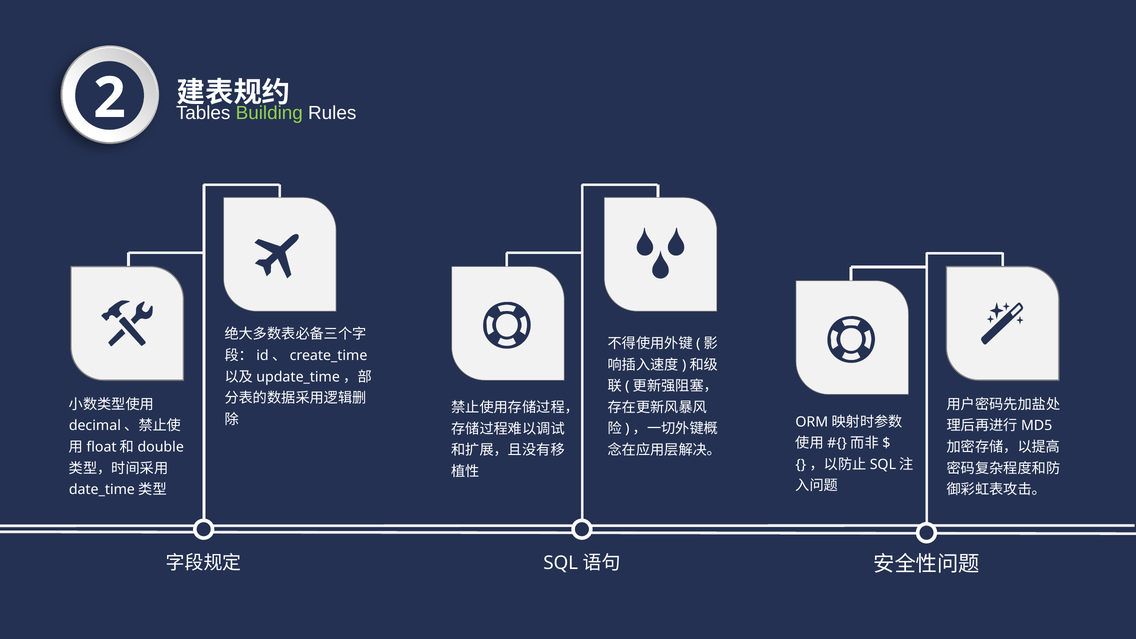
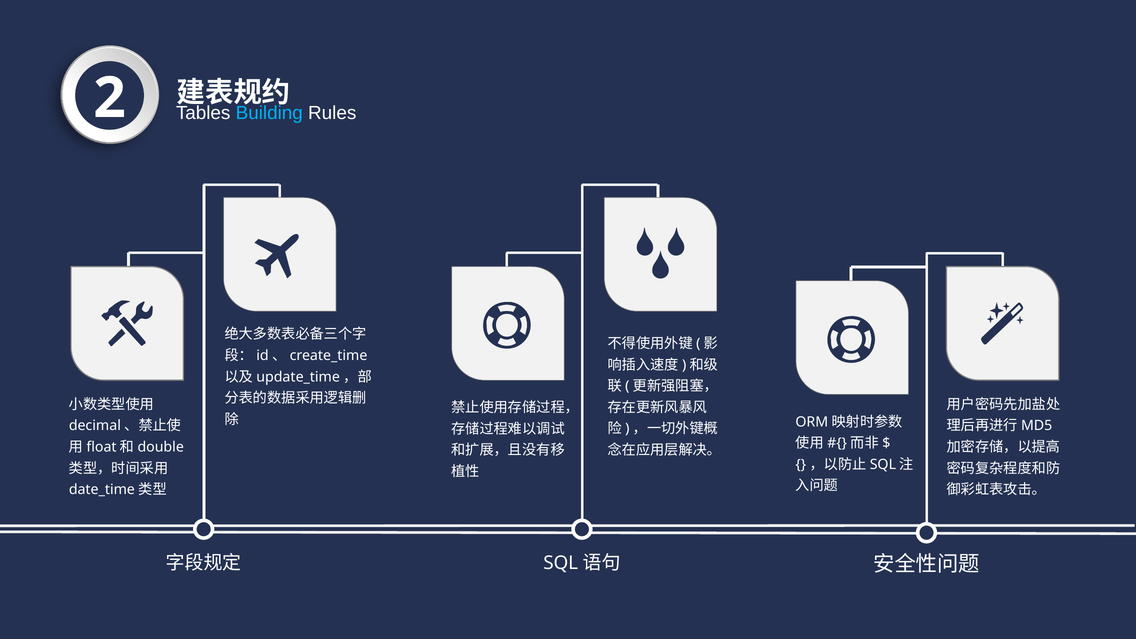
Building colour: light green -> light blue (269, 113)
